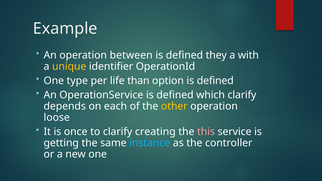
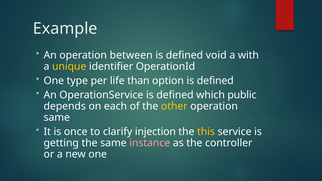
they: they -> void (216, 55)
which clarify: clarify -> public (242, 95)
loose: loose -> same (57, 118)
creating: creating -> injection (155, 132)
this colour: pink -> yellow (206, 132)
instance colour: light blue -> pink (150, 143)
